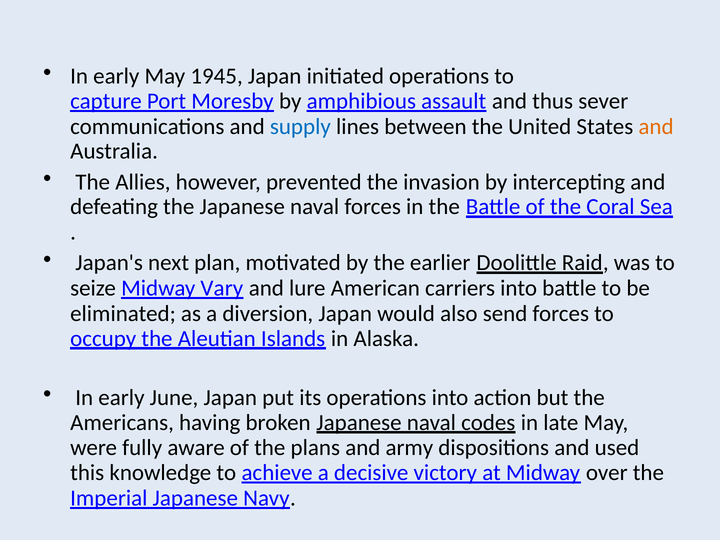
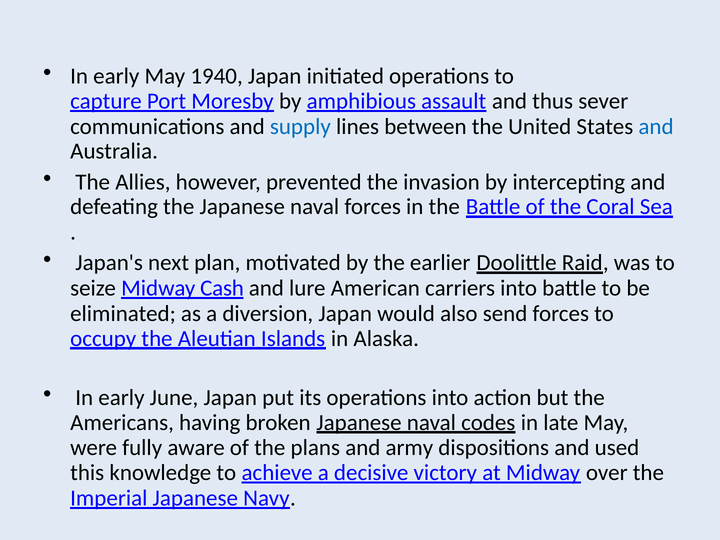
1945: 1945 -> 1940 (217, 76)
and colour: orange -> blue (656, 127)
Vary: Vary -> Cash (222, 288)
